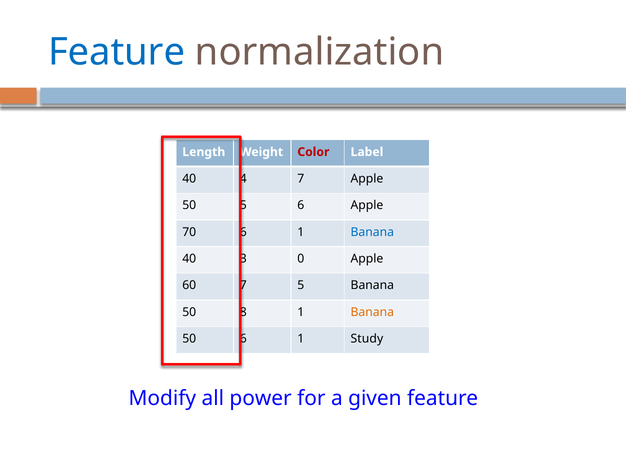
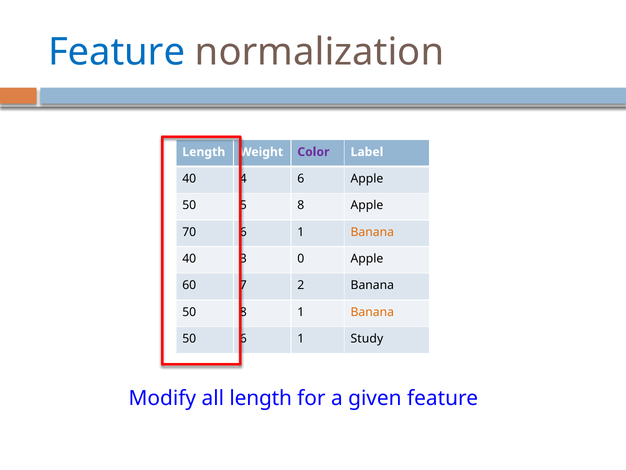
Color colour: red -> purple (313, 152)
7: 7 -> 6 (301, 178)
6: 6 -> 8 (301, 205)
Banana colour: blue -> orange (372, 232)
5: 5 -> 2 (301, 285)
all power: power -> length (261, 398)
